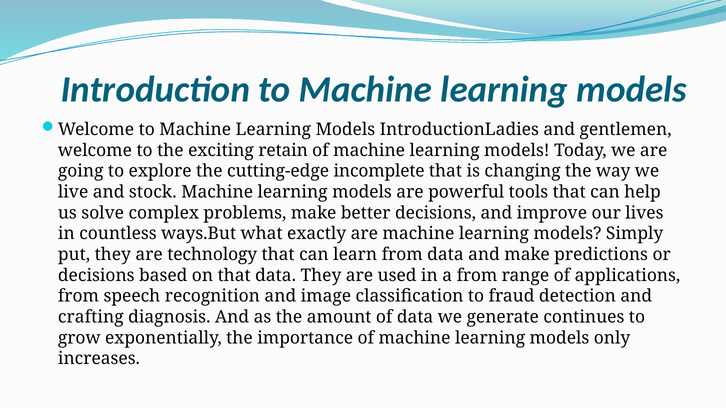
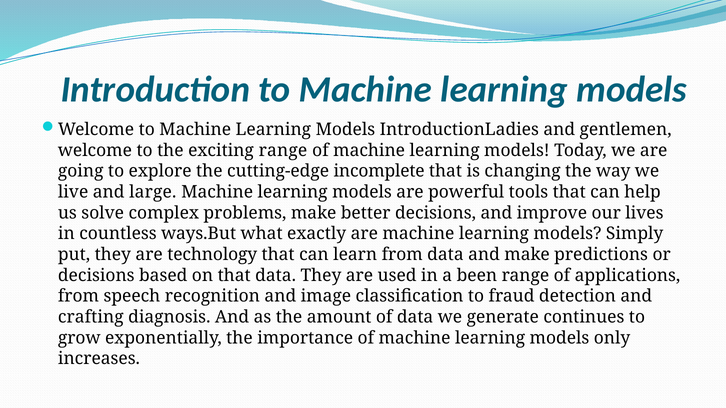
exciting retain: retain -> range (283, 150)
stock: stock -> large (153, 192)
a from: from -> been (477, 276)
